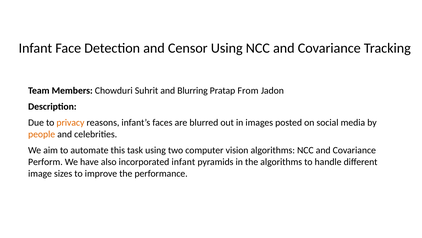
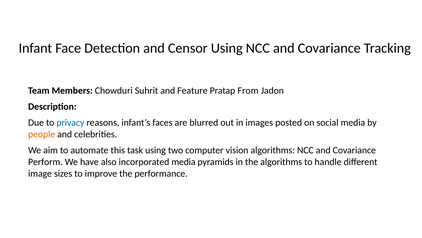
Blurring: Blurring -> Feature (192, 90)
privacy colour: orange -> blue (70, 122)
incorporated infant: infant -> media (183, 162)
